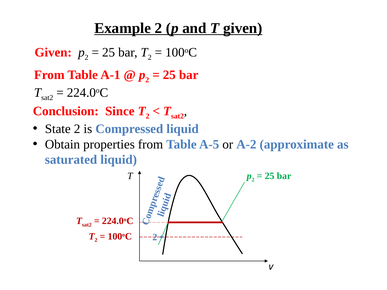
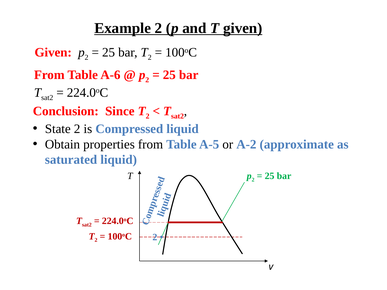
A-1: A-1 -> A-6 (110, 75)
